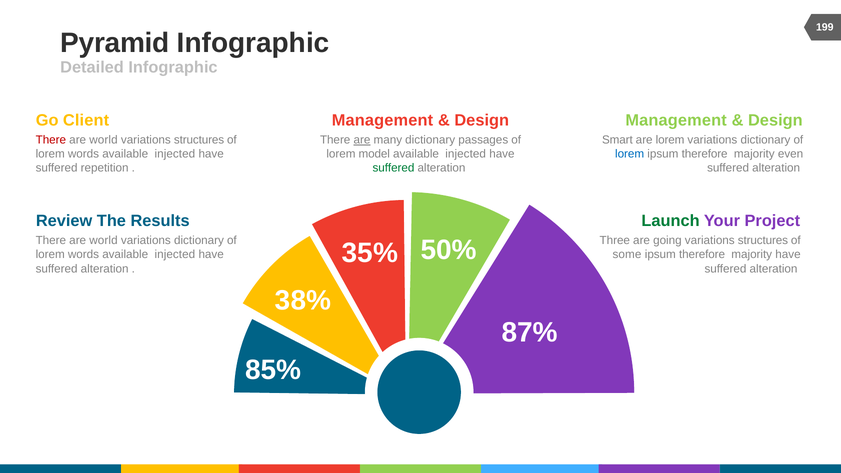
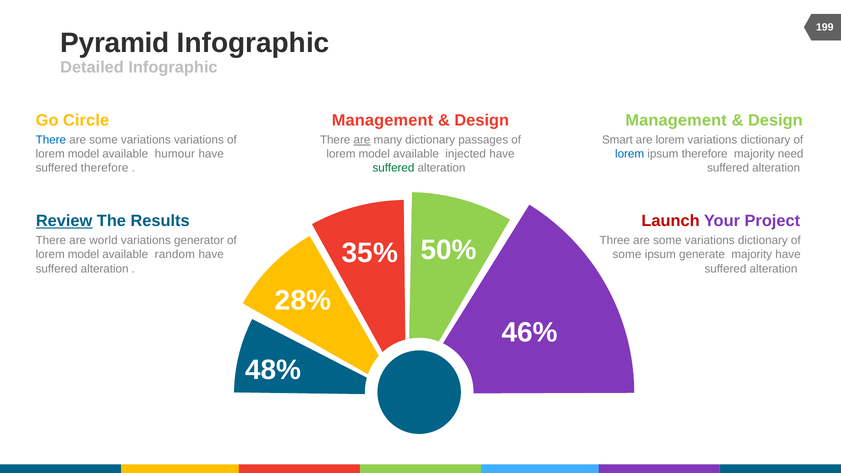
Client: Client -> Circle (86, 120)
There colour: red -> blue (51, 140)
world: world -> some (104, 140)
structures: structures -> variations (199, 140)
words: words -> model (84, 154)
injected: injected -> humour (175, 154)
even: even -> need (791, 154)
suffered repetition: repetition -> therefore (105, 168)
Review underline: none -> present (64, 221)
Launch colour: green -> red (671, 221)
dictionary: dictionary -> generator (199, 241)
going: going -> some (667, 241)
structures: structures -> dictionary (763, 241)
words: words -> model (84, 255)
injected: injected -> random (175, 255)
therefore: therefore -> generate (702, 255)
38%: 38% -> 28% (303, 300)
87%: 87% -> 46% (530, 333)
85%: 85% -> 48% (273, 370)
